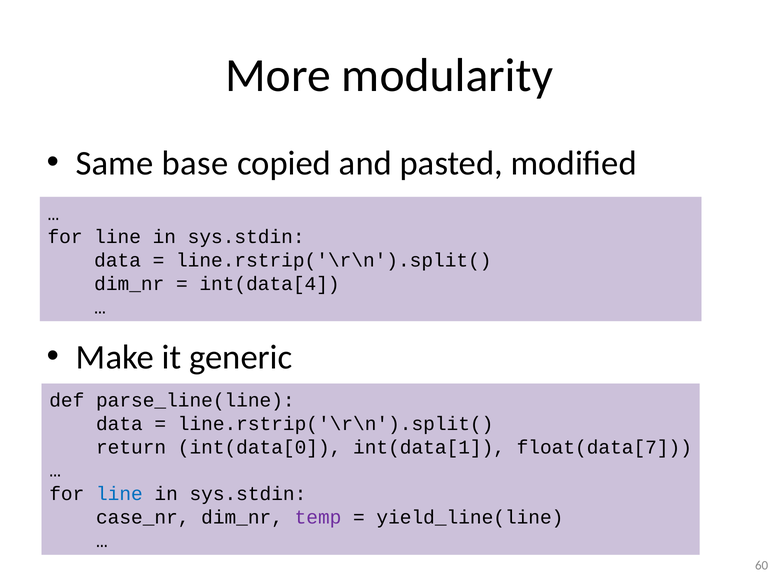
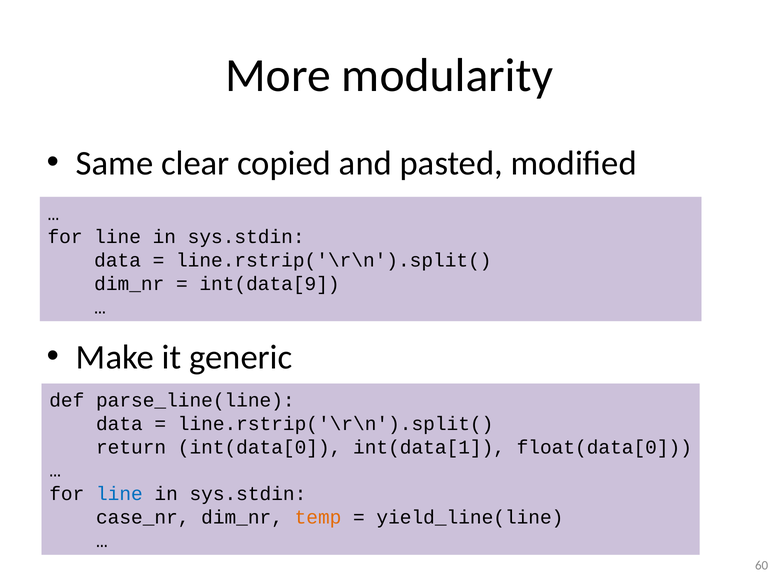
base: base -> clear (195, 163)
int(data[4: int(data[4 -> int(data[9 (270, 284)
float(data[7: float(data[7 -> float(data[0 (604, 447)
temp colour: purple -> orange (318, 517)
